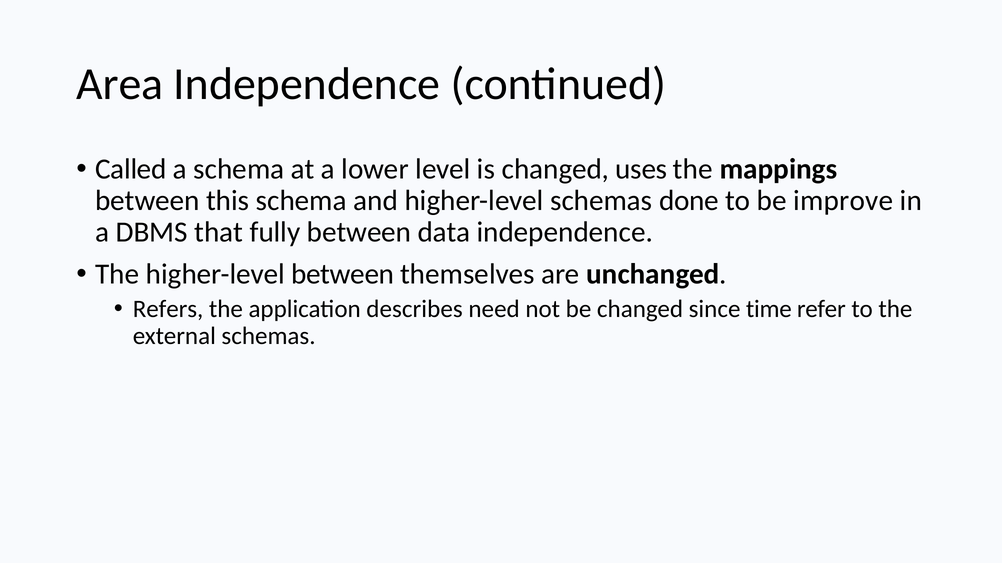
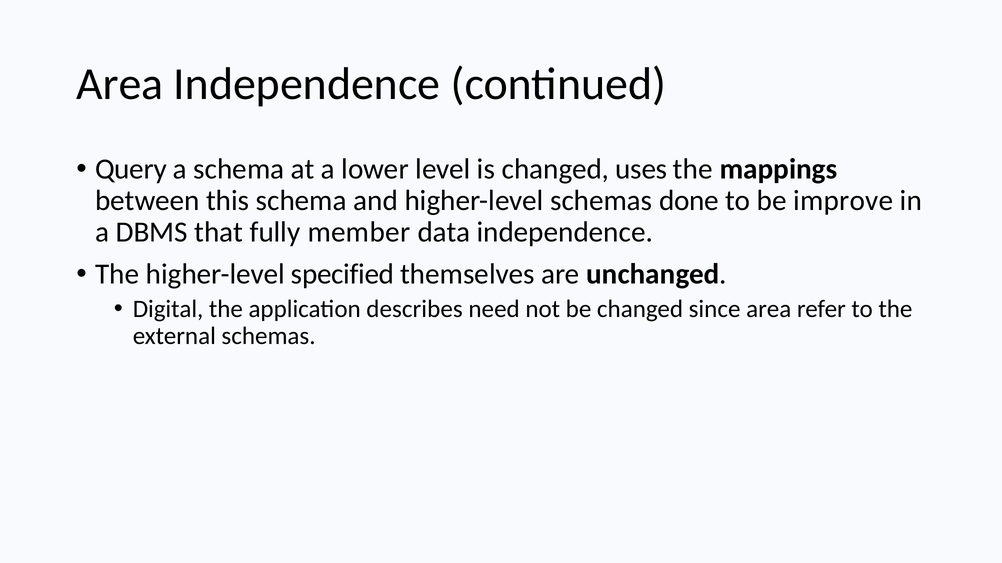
Called: Called -> Query (131, 169)
fully between: between -> member (359, 233)
higher-level between: between -> specified (343, 275)
Refers: Refers -> Digital (168, 309)
since time: time -> area (769, 309)
